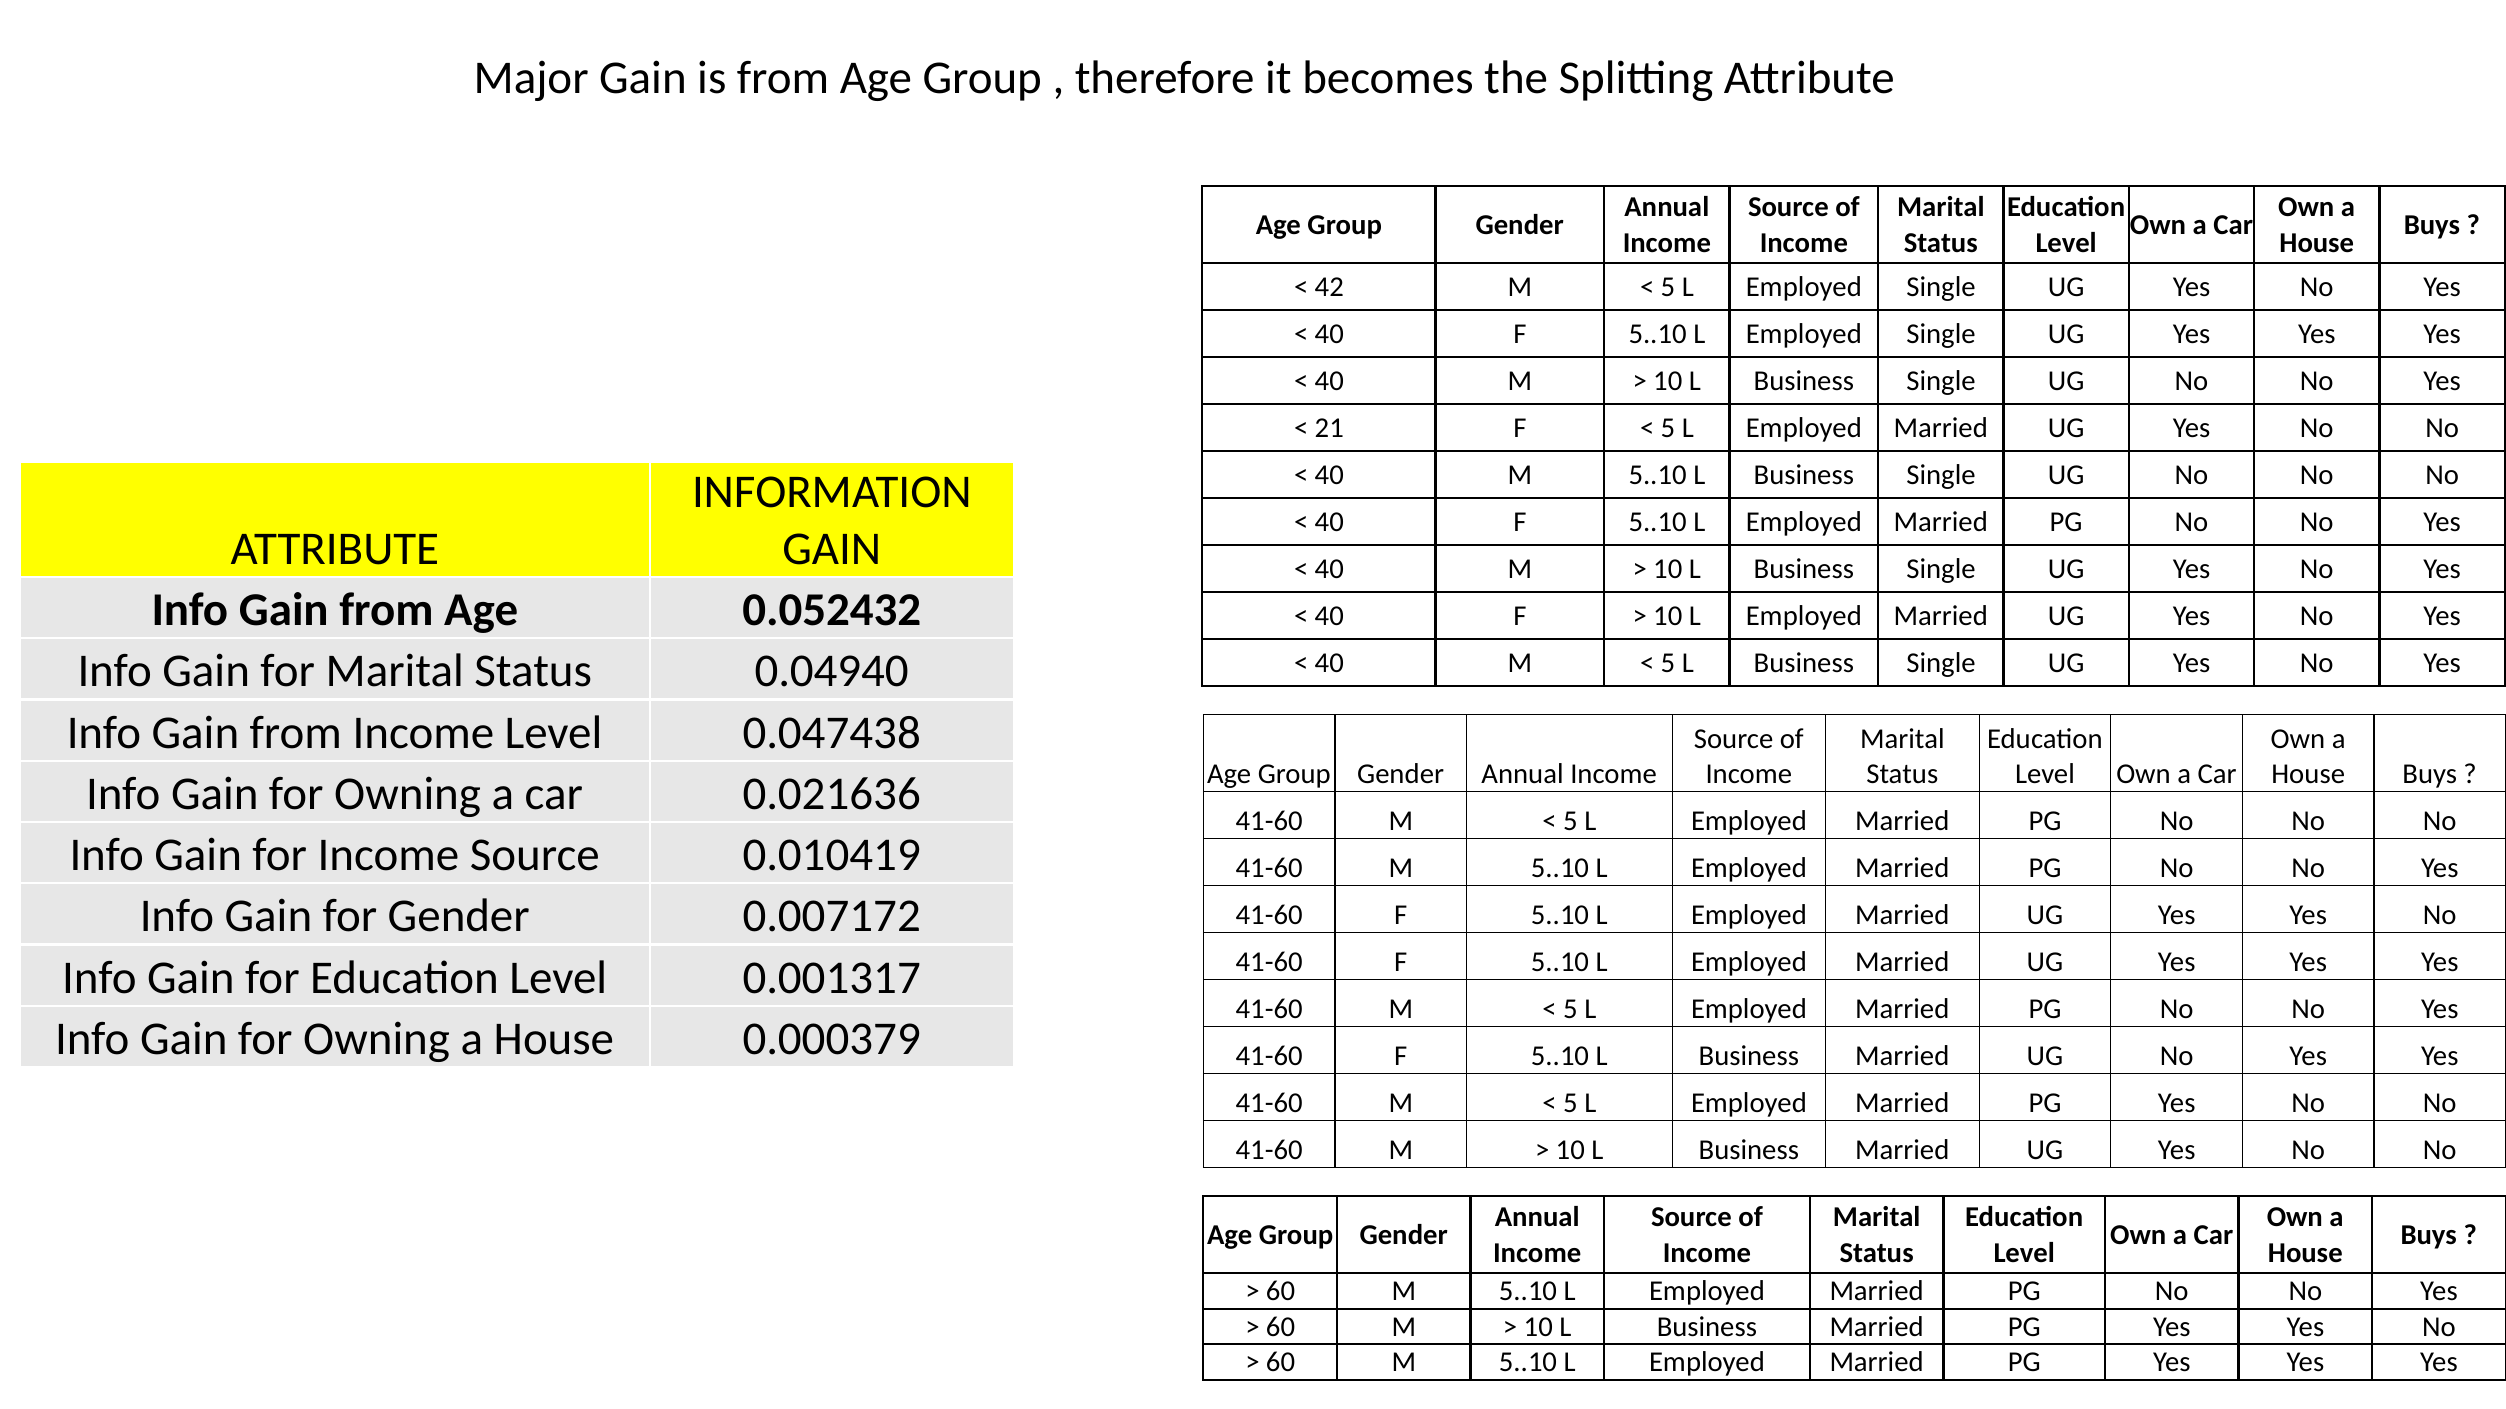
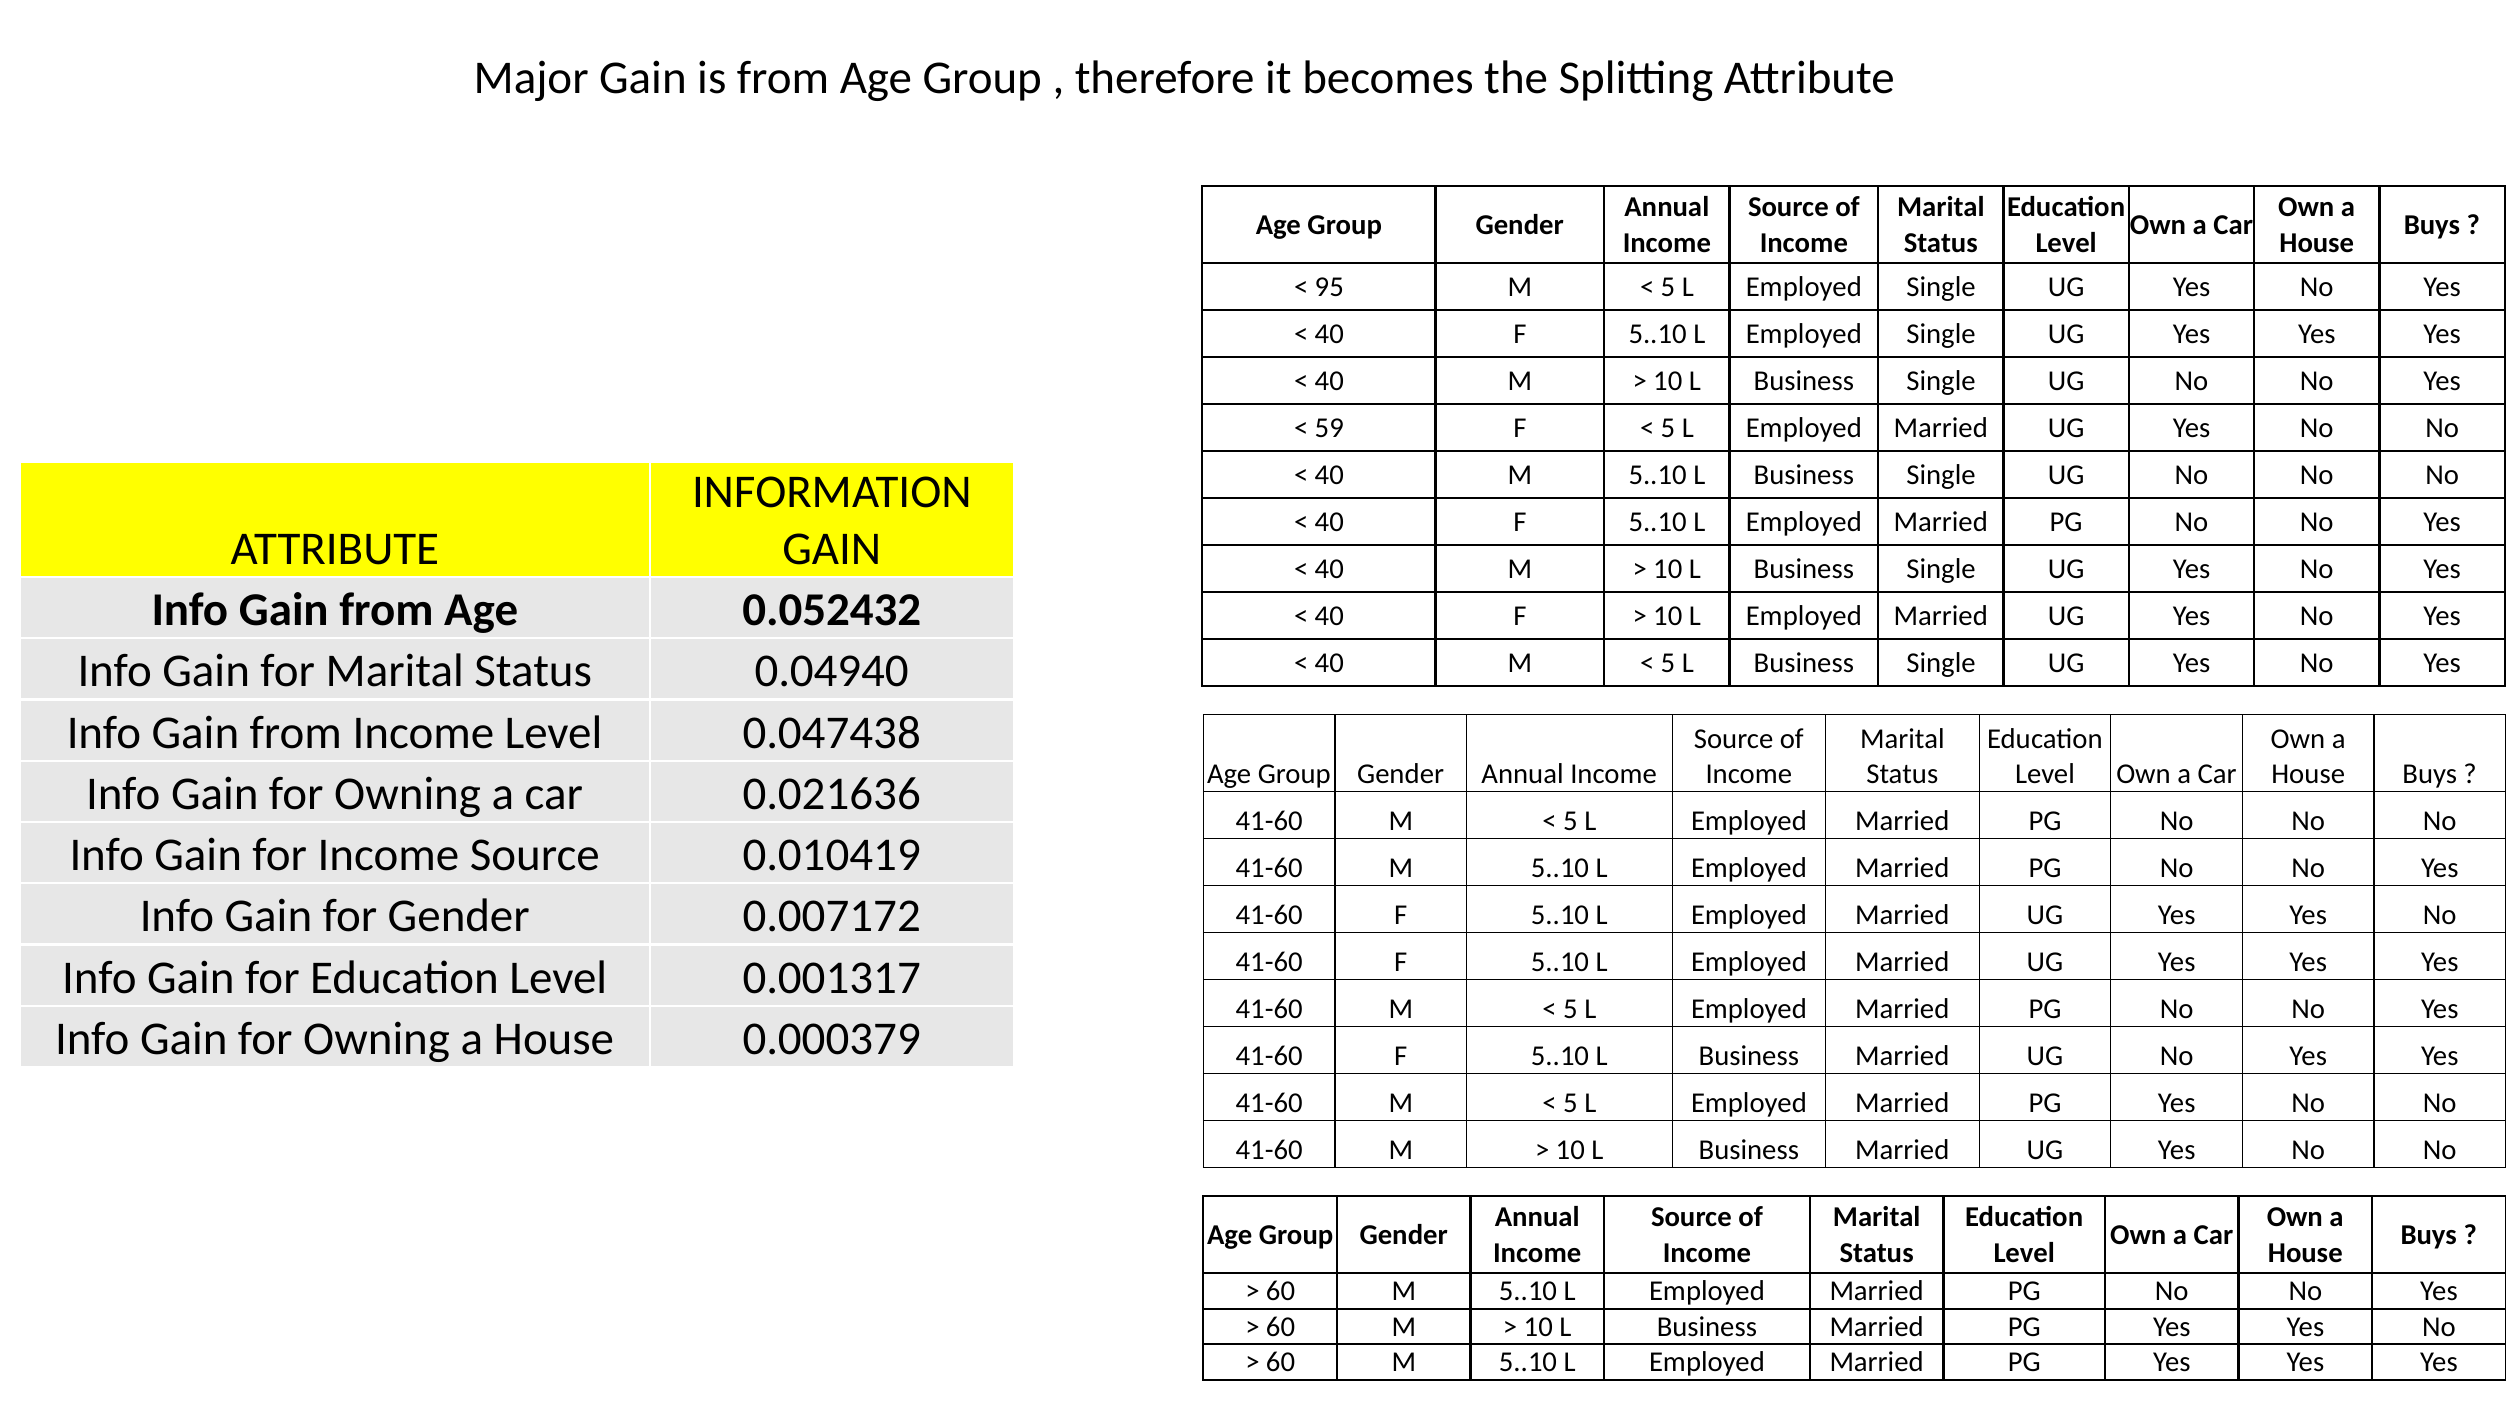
42: 42 -> 95 (1329, 287)
21: 21 -> 59 (1329, 428)
